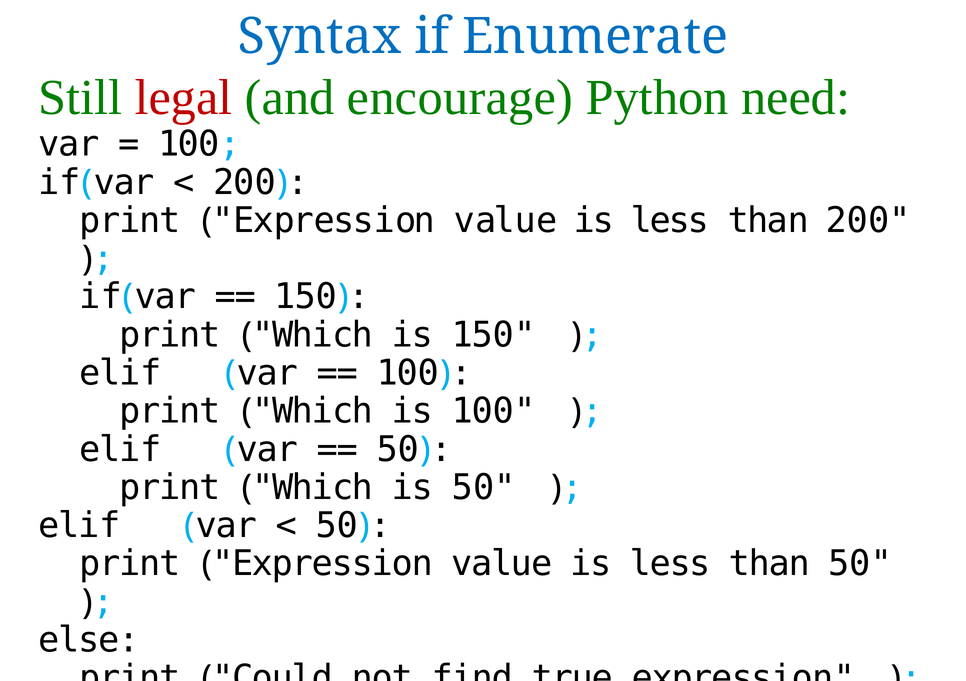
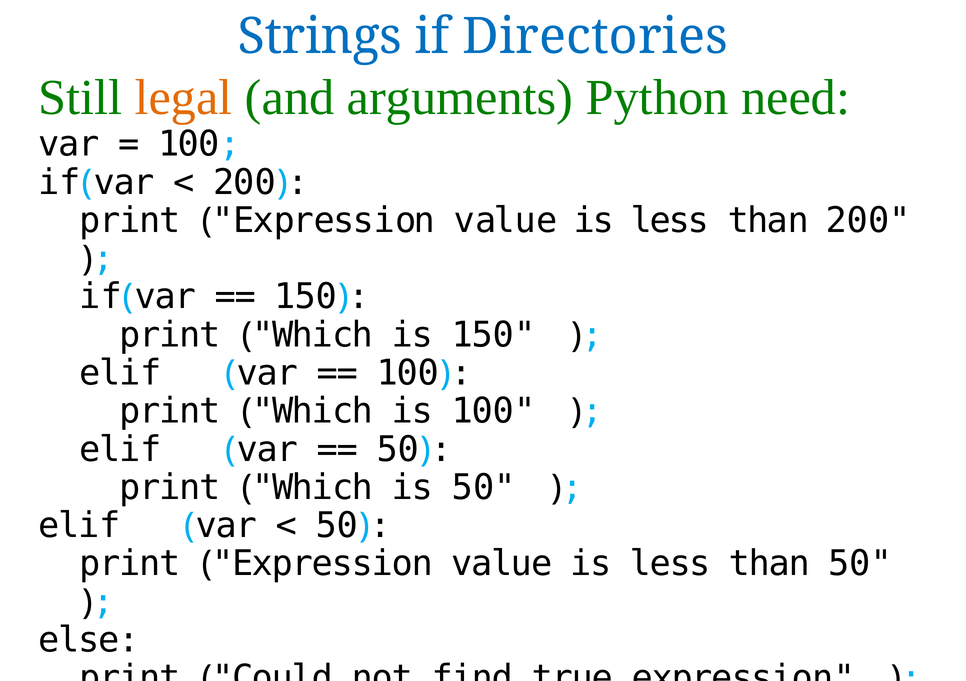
Syntax: Syntax -> Strings (320, 36)
Enumerate: Enumerate -> Directories (595, 36)
legal colour: red -> orange (184, 98)
encourage: encourage -> arguments (460, 98)
